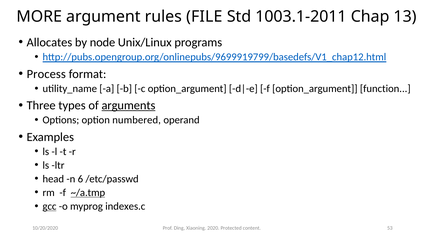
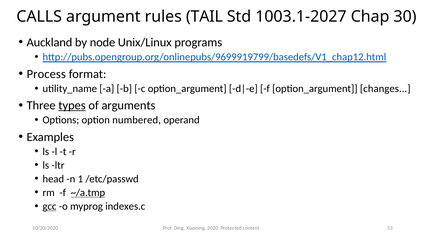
MORE: MORE -> CALLS (39, 17)
FILE: FILE -> TAIL (204, 17)
1003.1-2011: 1003.1-2011 -> 1003.1-2027 (301, 17)
13: 13 -> 30 (405, 17)
Allocates: Allocates -> Auckland (49, 42)
function: function -> changes (385, 89)
types underline: none -> present (72, 105)
arguments underline: present -> none (128, 105)
6: 6 -> 1 (80, 179)
